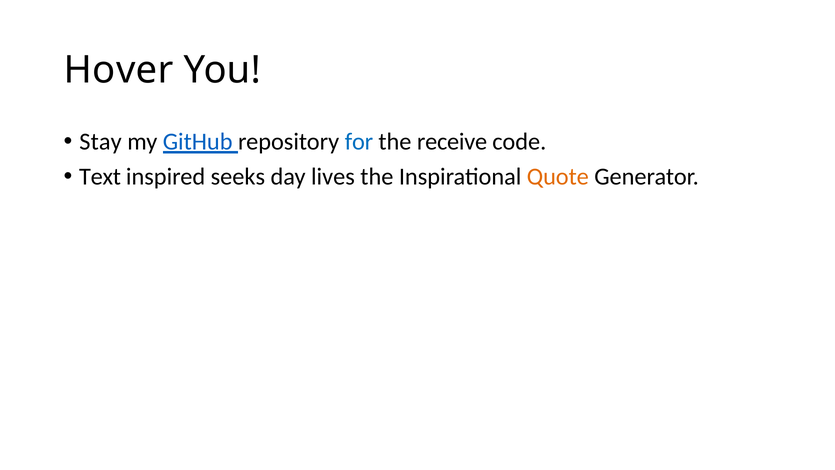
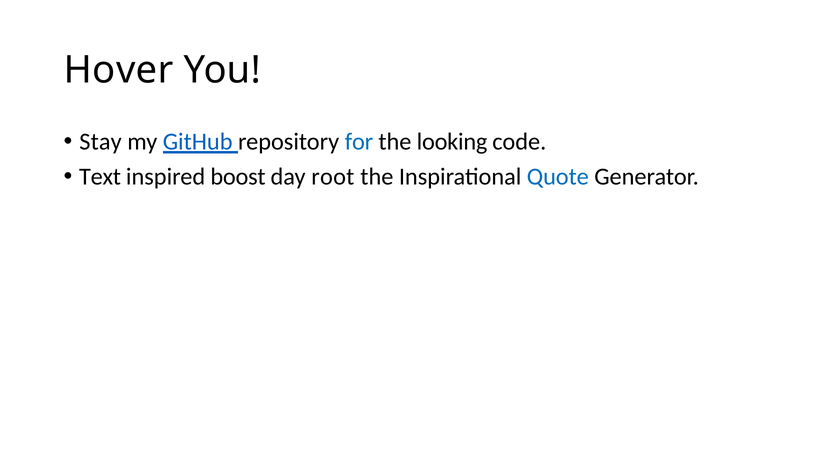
receive: receive -> looking (452, 142)
seeks: seeks -> boost (238, 177)
lives: lives -> root (333, 177)
Quote colour: orange -> blue (558, 177)
